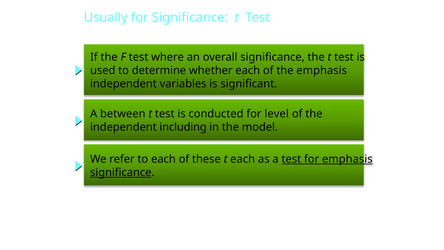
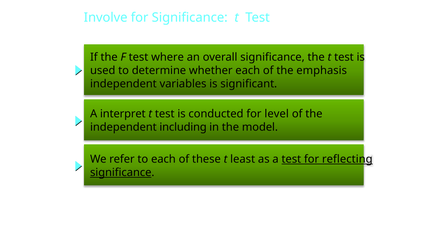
Usually: Usually -> Involve (106, 18)
between: between -> interpret (123, 114)
t each: each -> least (243, 159)
for emphasis: emphasis -> reflecting (347, 159)
